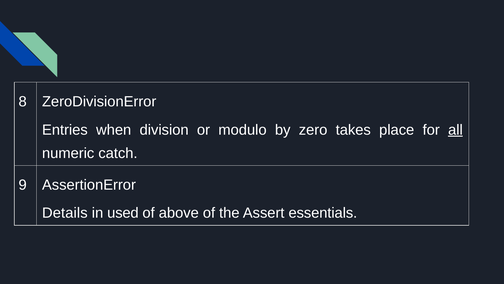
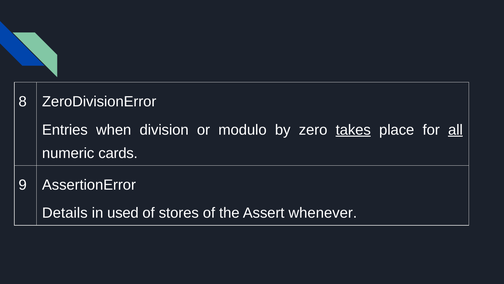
takes underline: none -> present (353, 130)
catch: catch -> cards (118, 153)
above: above -> stores (179, 213)
essentials: essentials -> whenever (323, 213)
